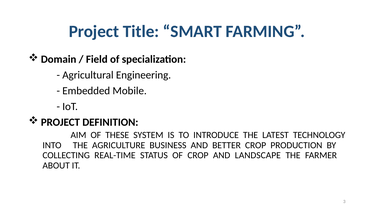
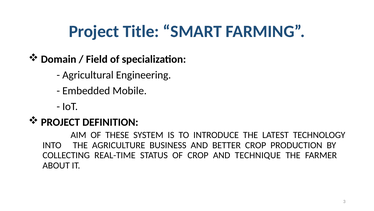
LANDSCAPE: LANDSCAPE -> TECHNIQUE (258, 155)
